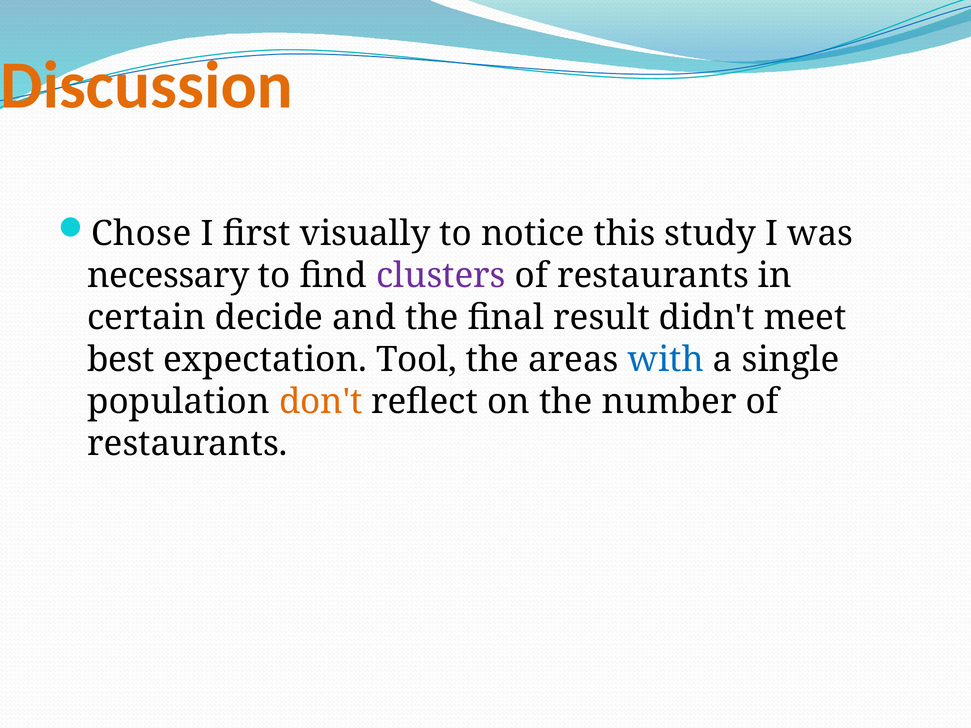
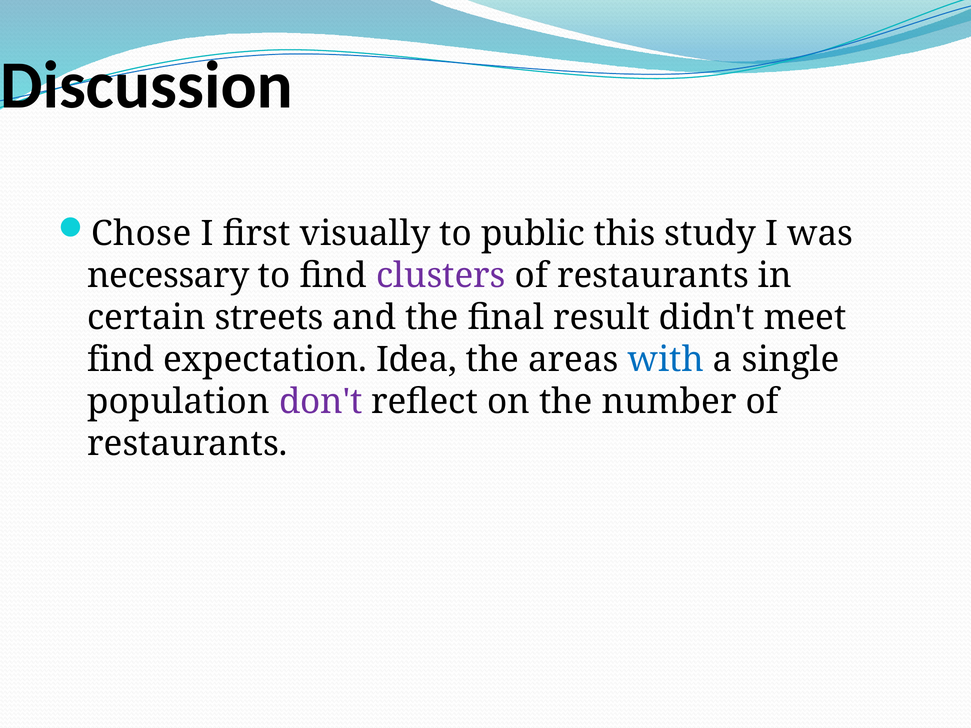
Discussion colour: orange -> black (146, 86)
notice: notice -> public (533, 234)
decide: decide -> streets (269, 318)
best: best -> find (121, 360)
Tool: Tool -> Idea (416, 360)
don't colour: orange -> purple (321, 402)
